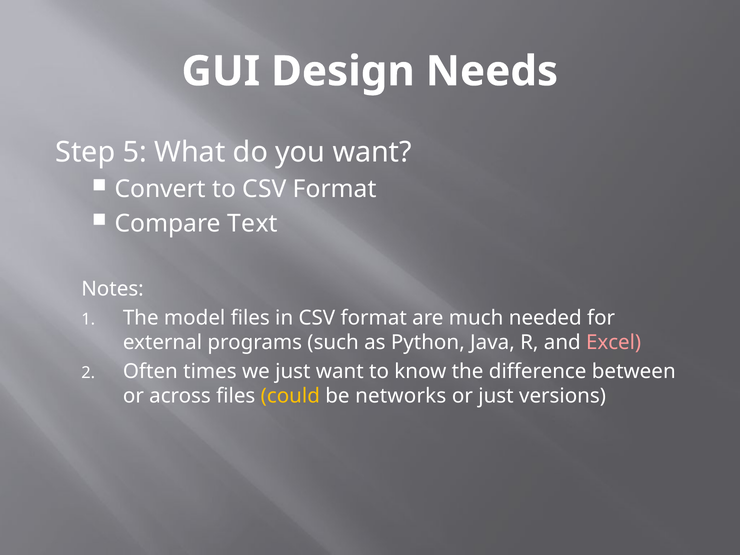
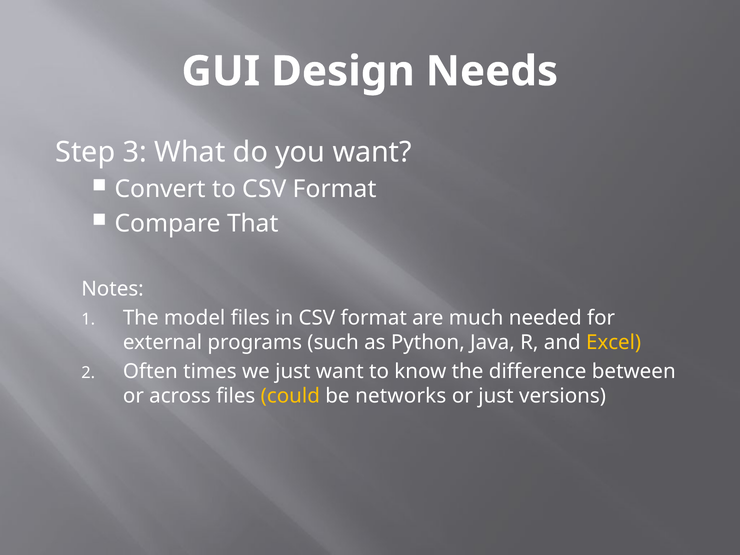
5: 5 -> 3 (135, 152)
Text: Text -> That (253, 224)
Excel colour: pink -> yellow (614, 343)
